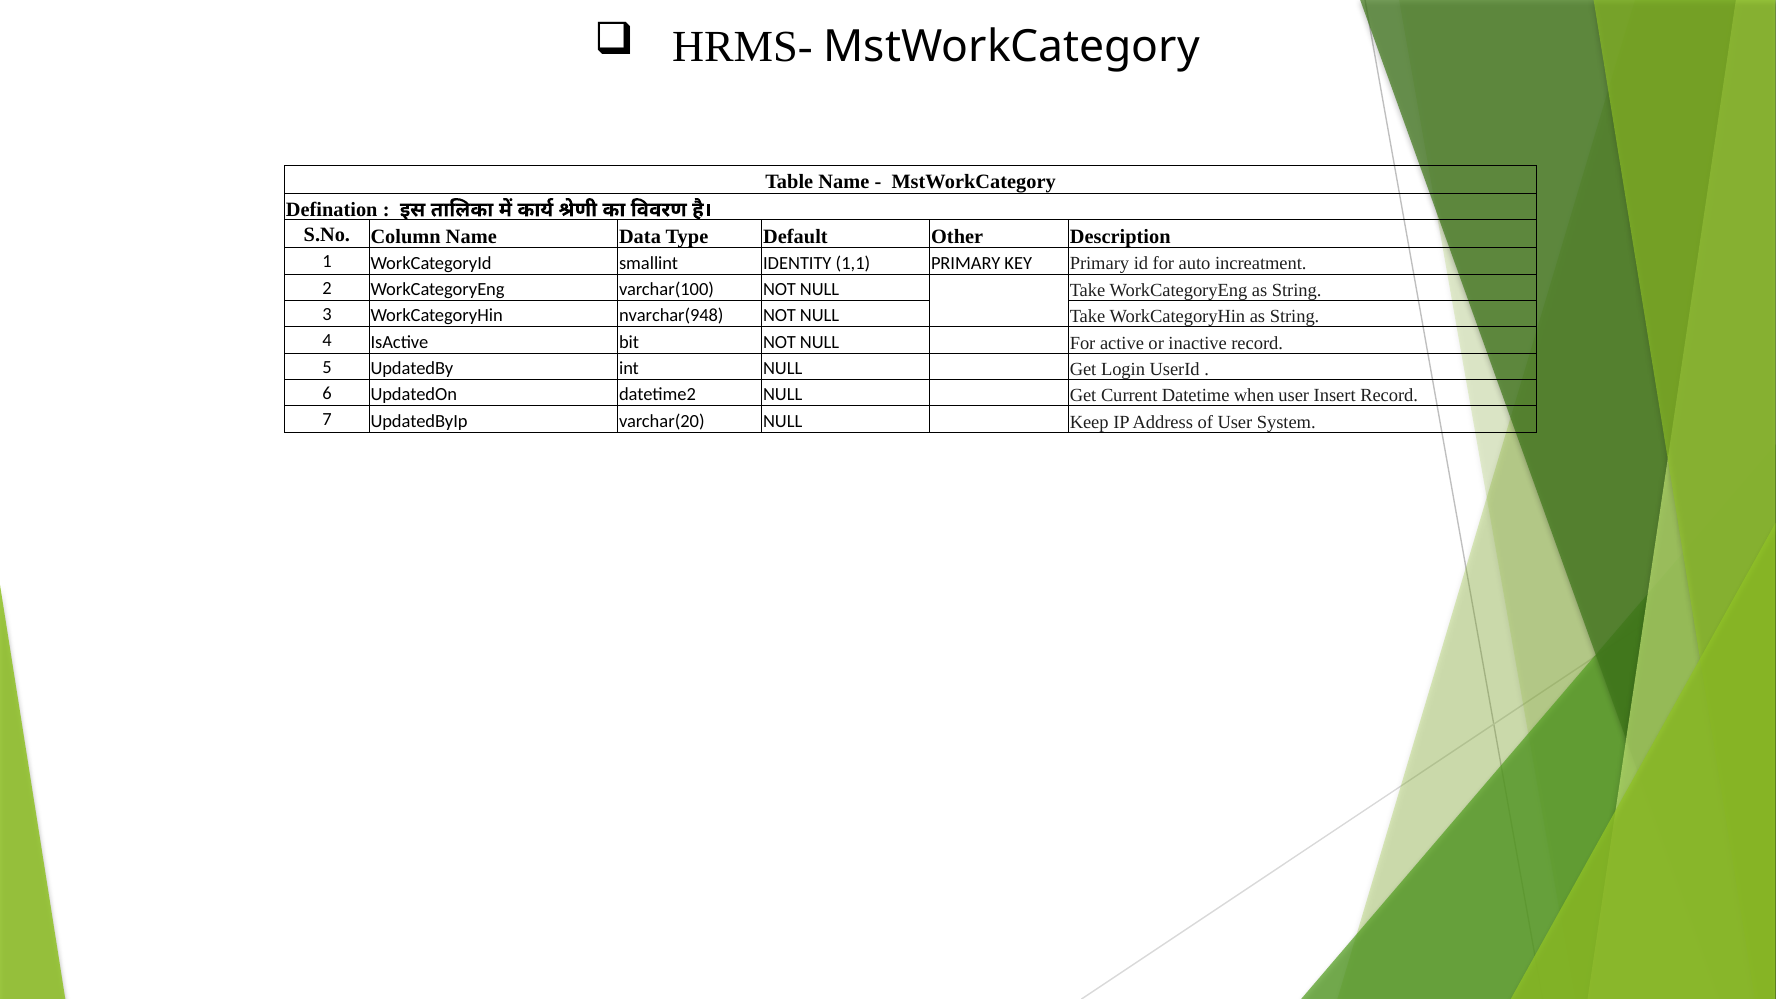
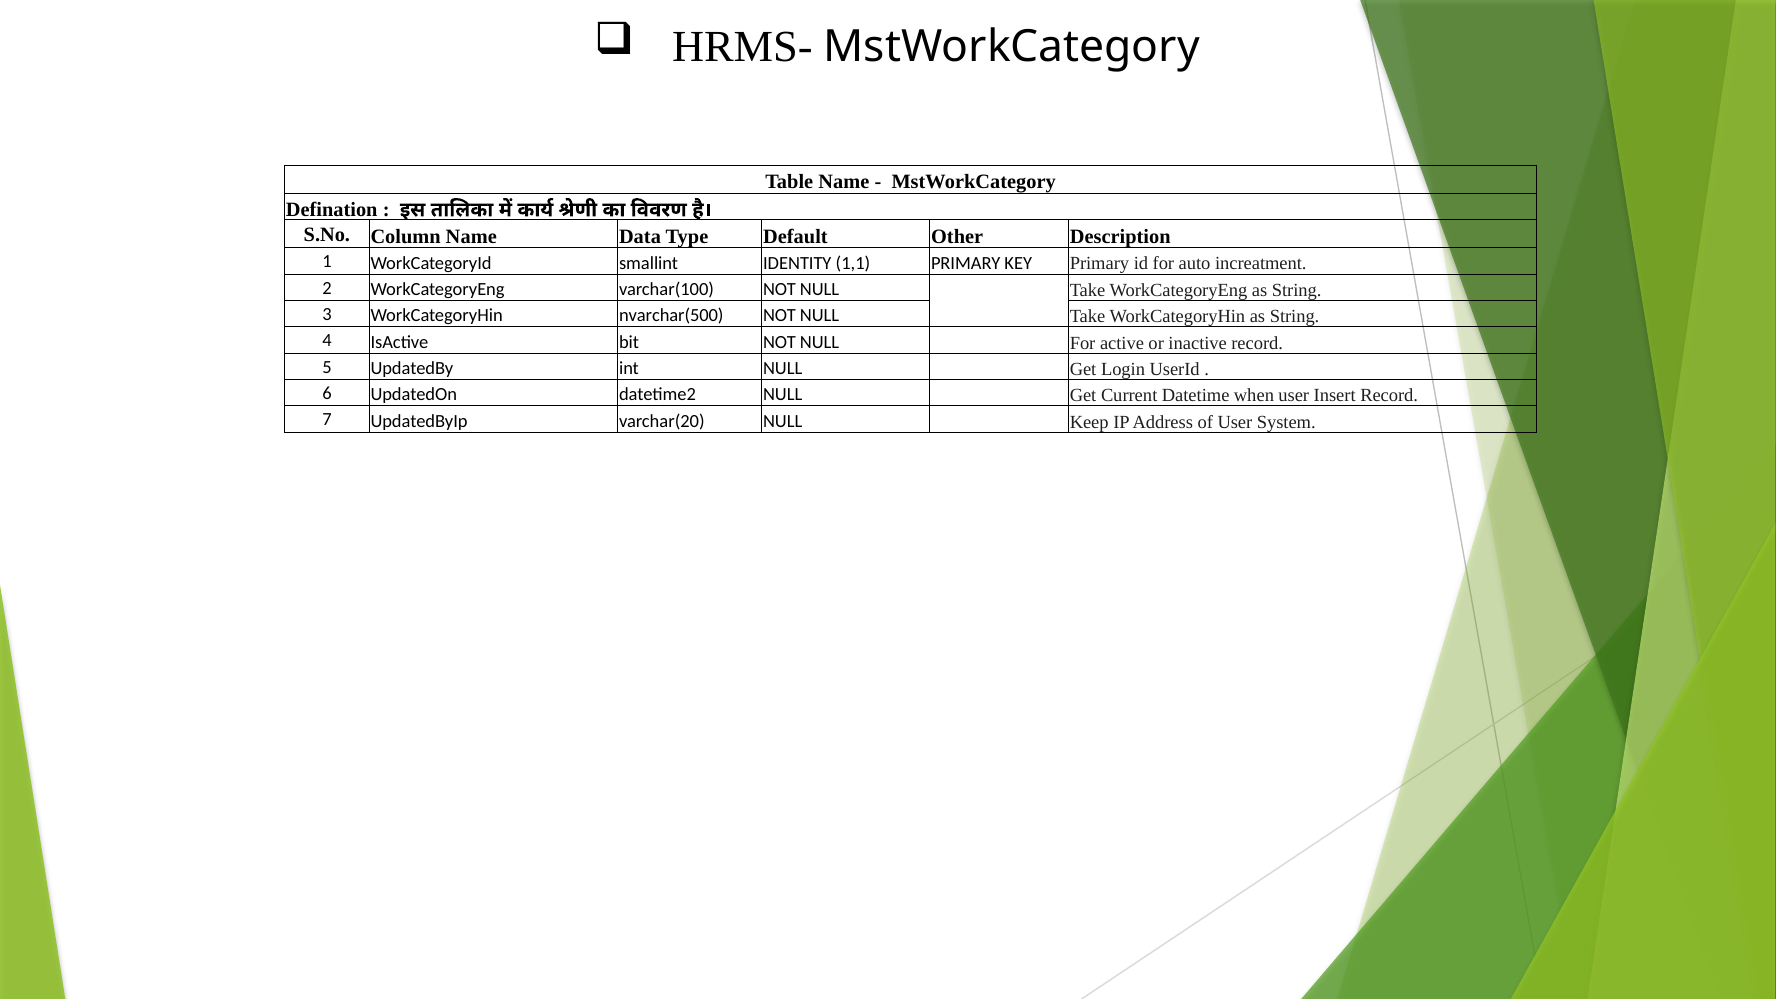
nvarchar(948: nvarchar(948 -> nvarchar(500 (671, 316)
